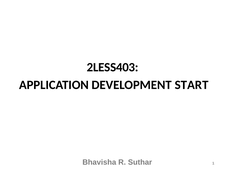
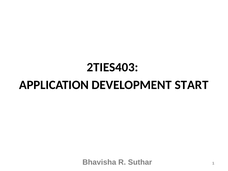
2LESS403: 2LESS403 -> 2TIES403 (112, 67)
